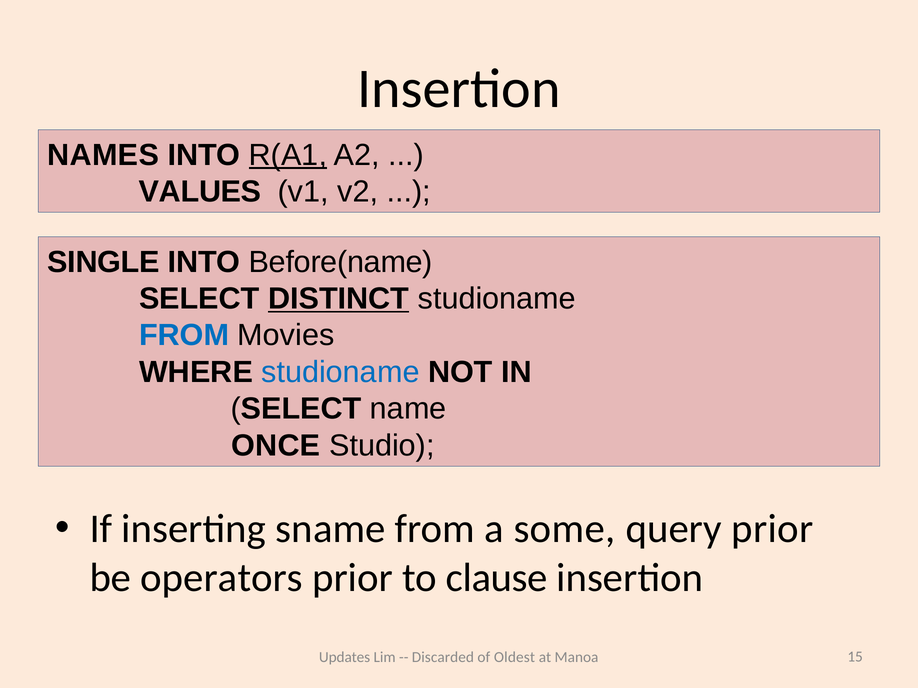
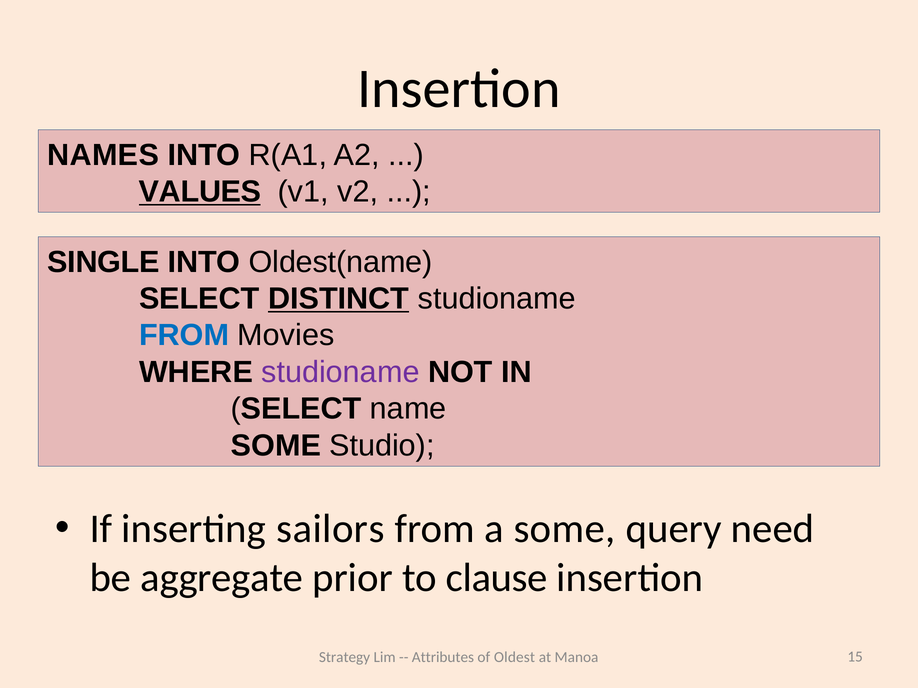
R(A1 underline: present -> none (288, 155)
VALUES underline: none -> present (200, 192)
Before(name: Before(name -> Oldest(name (341, 262)
studioname colour: blue -> purple (340, 372)
ONCE: ONCE -> SOME (276, 446)
sname: sname -> sailors (330, 529)
query prior: prior -> need (773, 529)
operators: operators -> aggregate (222, 578)
Updates: Updates -> Strategy (345, 658)
Discarded: Discarded -> Attributes (443, 658)
